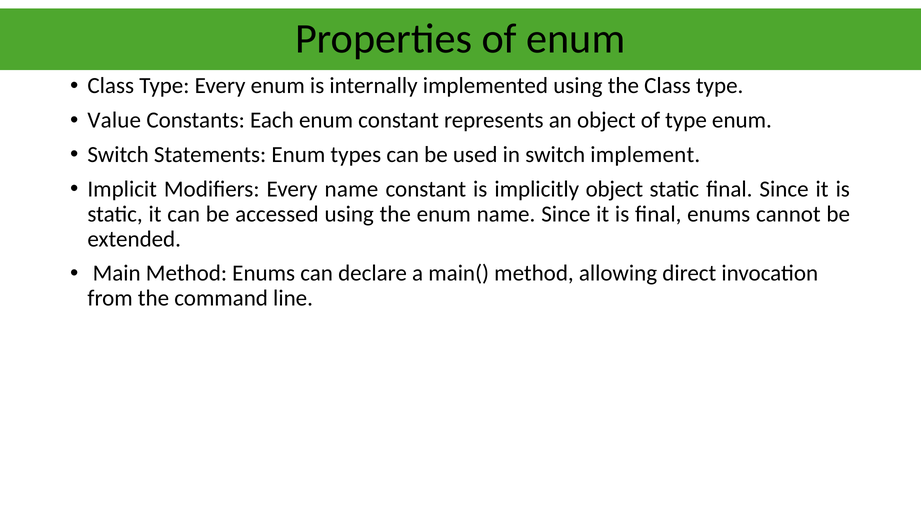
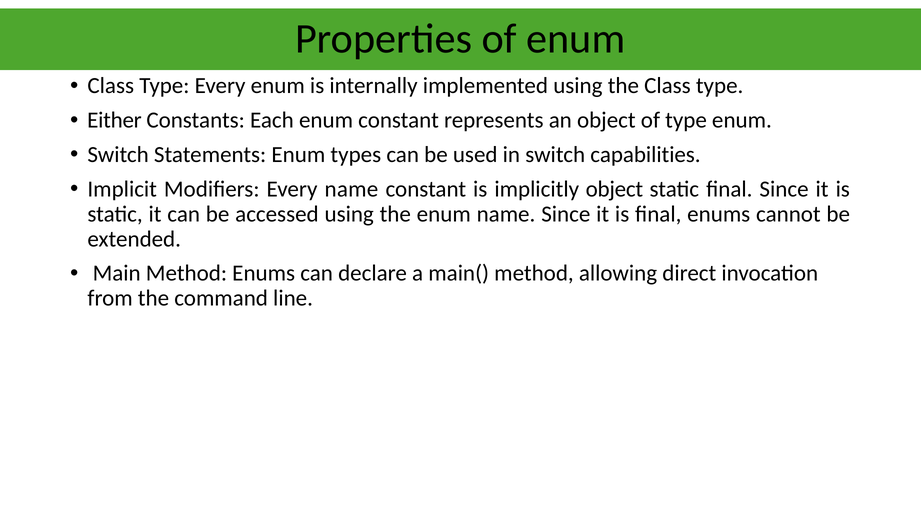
Value: Value -> Either (114, 120)
implement: implement -> capabilities (645, 155)
